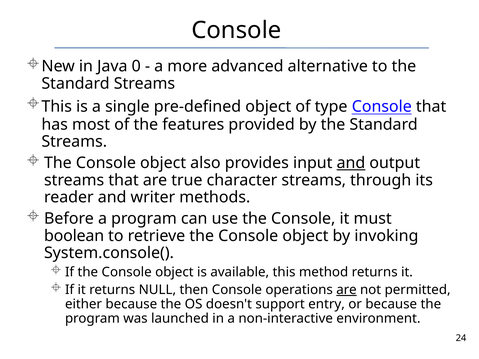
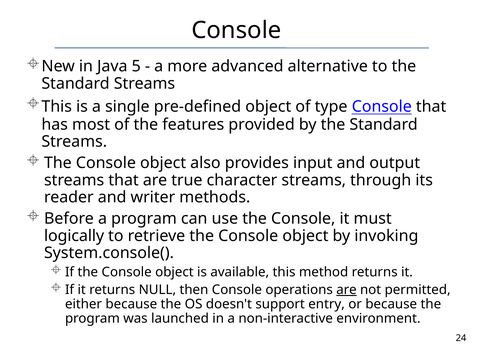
0: 0 -> 5 (136, 66)
and underline: present -> none (351, 163)
boolean: boolean -> logically (74, 236)
